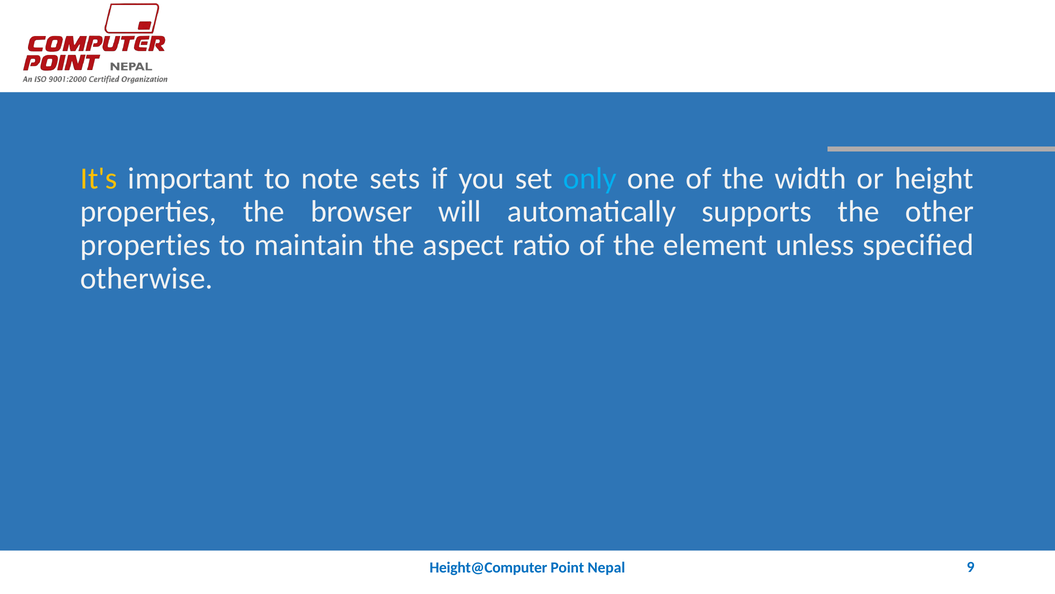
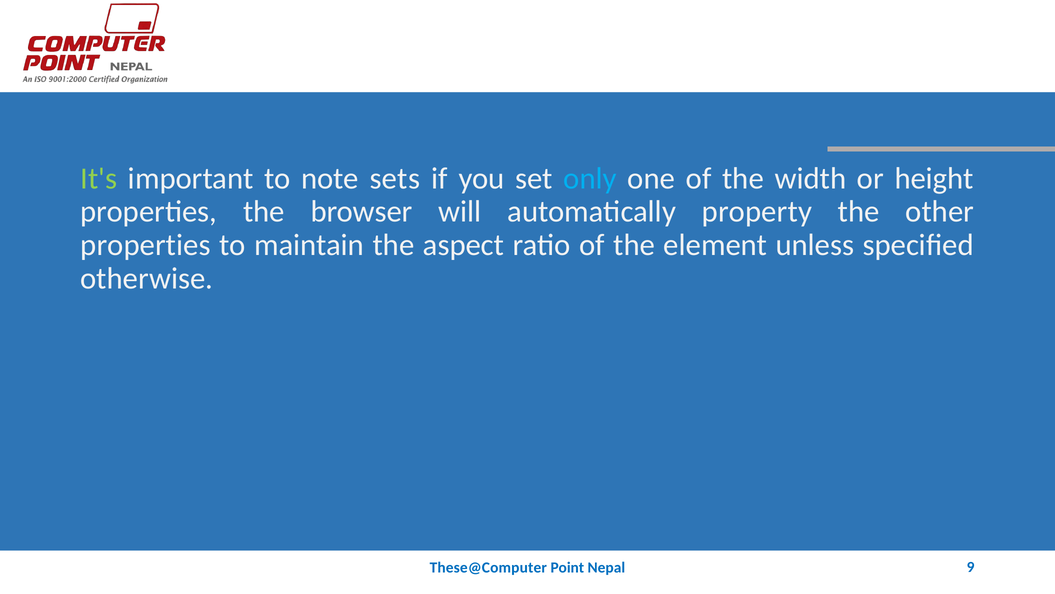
It's colour: yellow -> light green (99, 178)
supports: supports -> property (757, 212)
Height@Computer: Height@Computer -> These@Computer (488, 567)
